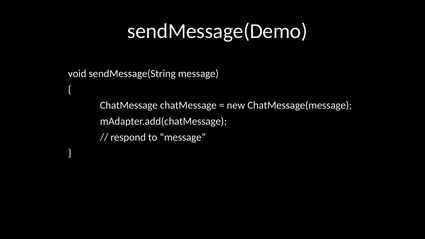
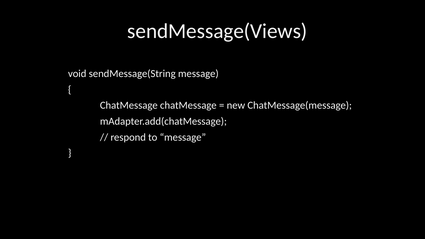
sendMessage(Demo: sendMessage(Demo -> sendMessage(Views (217, 31)
